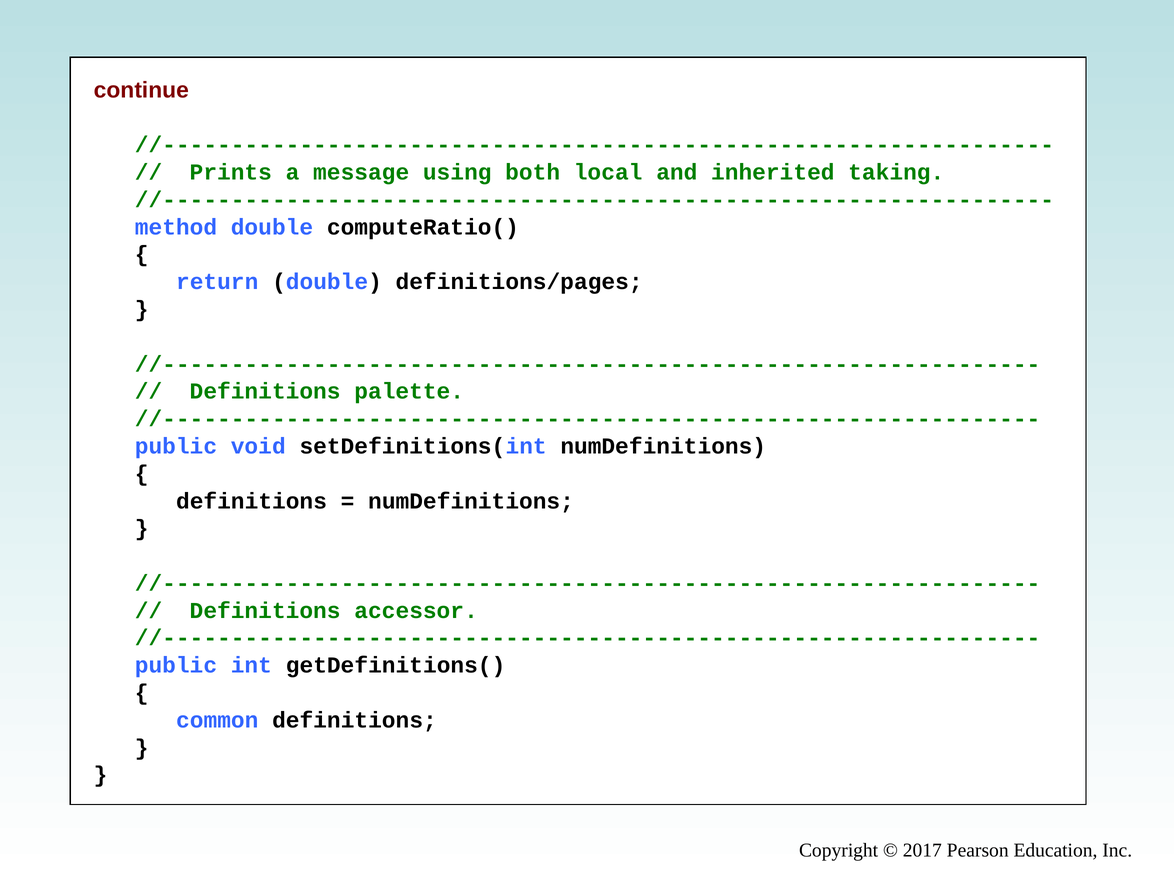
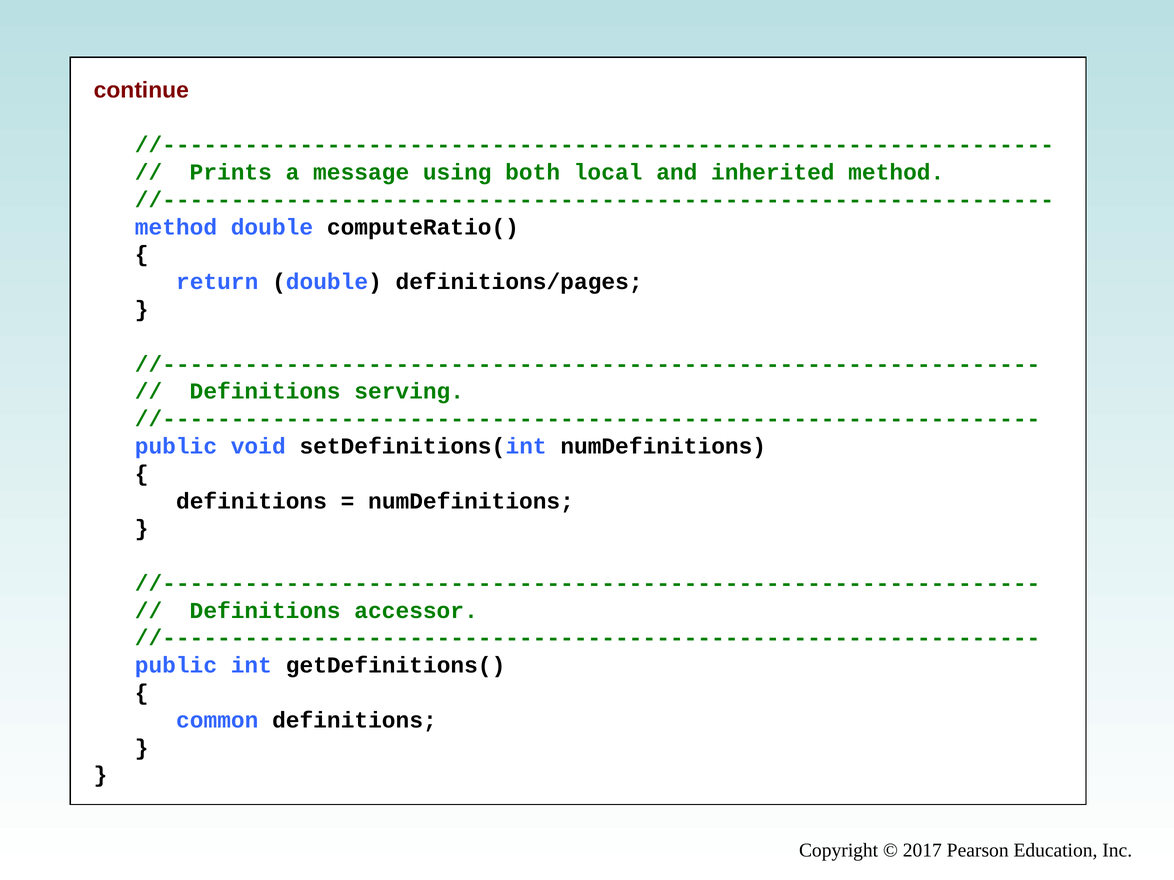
inherited taking: taking -> method (896, 172)
palette: palette -> serving (409, 392)
